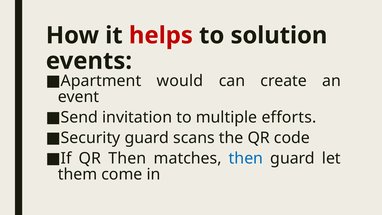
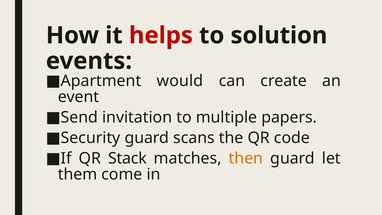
efforts: efforts -> papers (289, 117)
QR Then: Then -> Stack (127, 158)
then colour: blue -> orange (246, 158)
